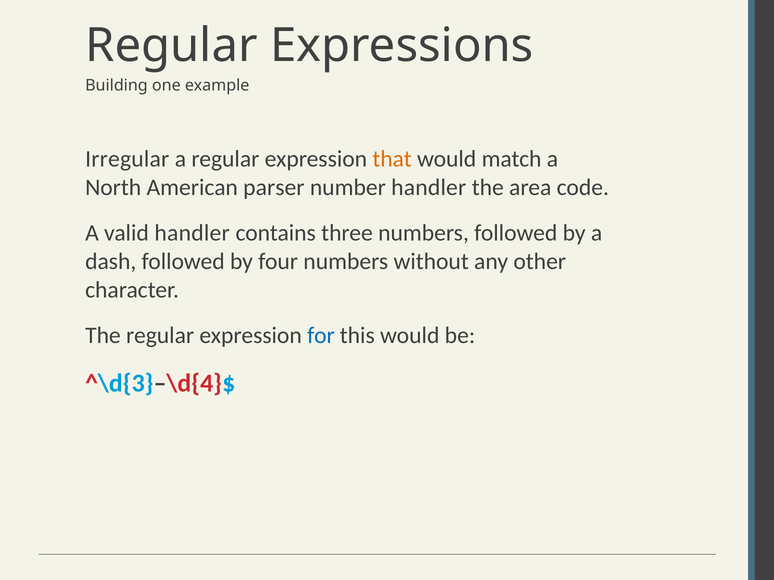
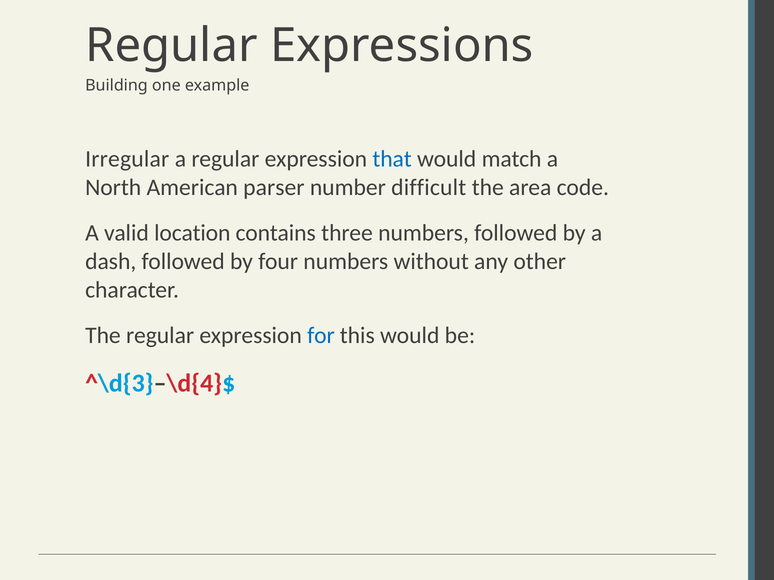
that colour: orange -> blue (392, 159)
number handler: handler -> difficult (429, 187)
valid handler: handler -> location (192, 233)
